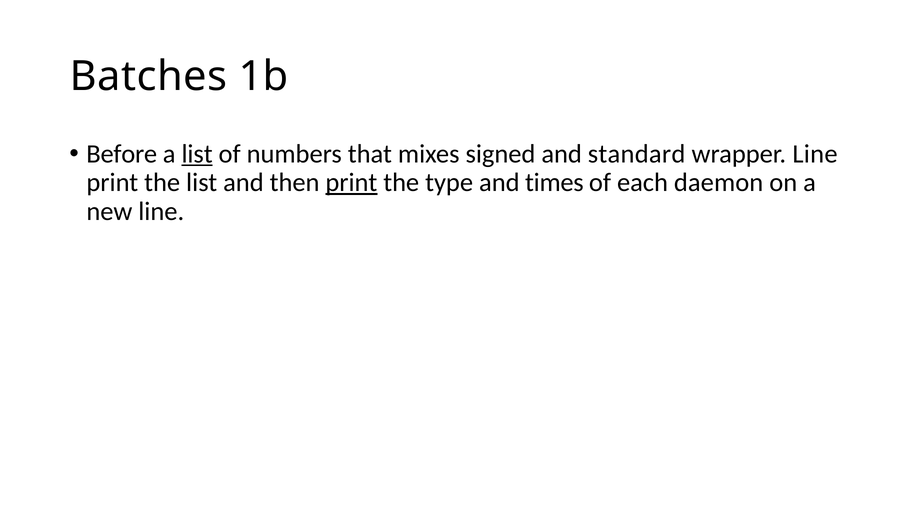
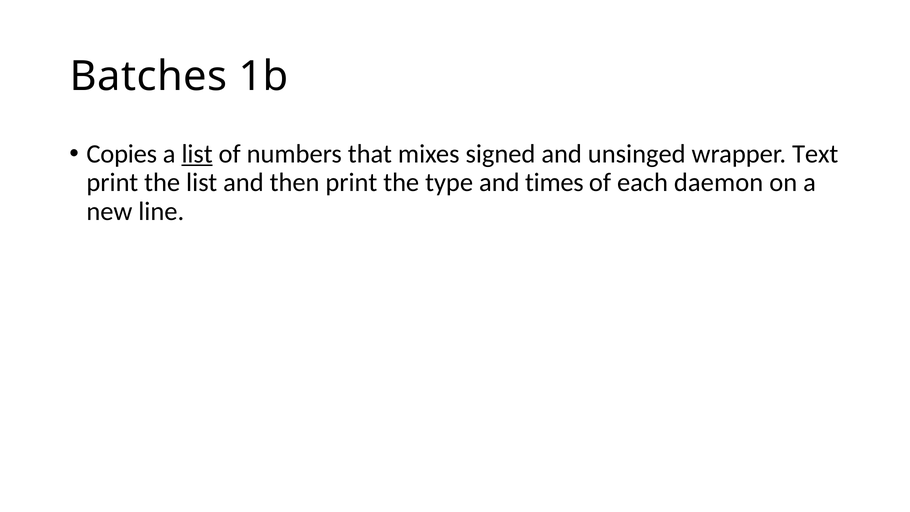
Before: Before -> Copies (122, 154)
standard: standard -> unsinged (637, 154)
wrapper Line: Line -> Text (815, 154)
print underline: present -> none (351, 183)
